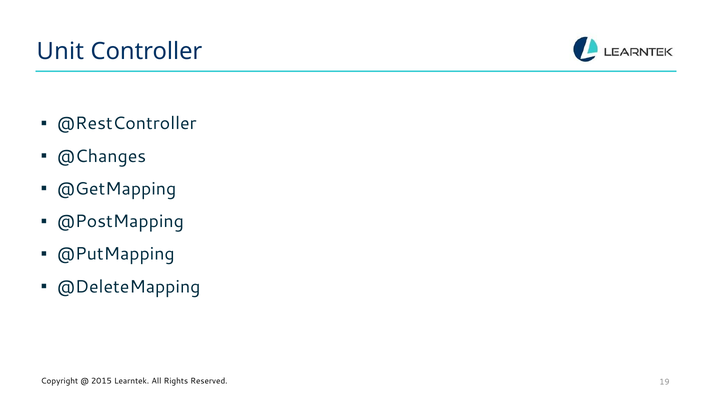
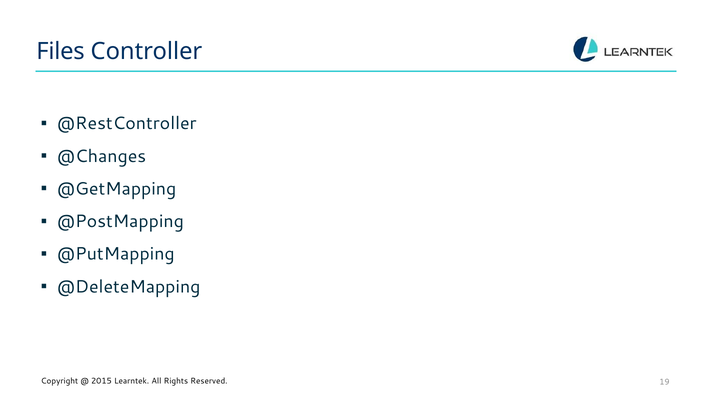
Unit: Unit -> Files (61, 51)
